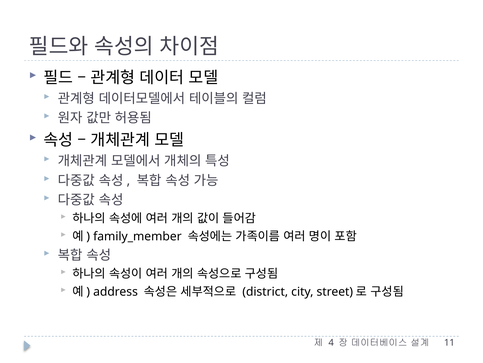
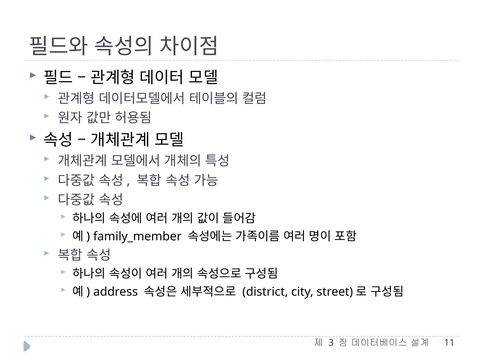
4: 4 -> 3 (331, 342)
